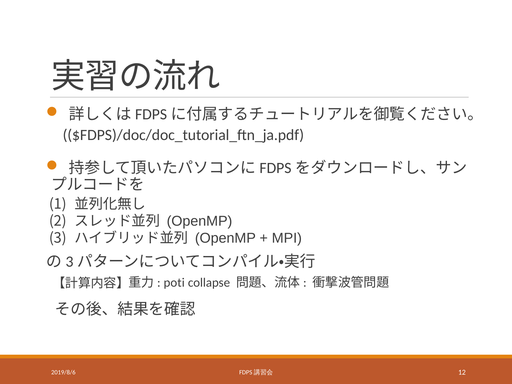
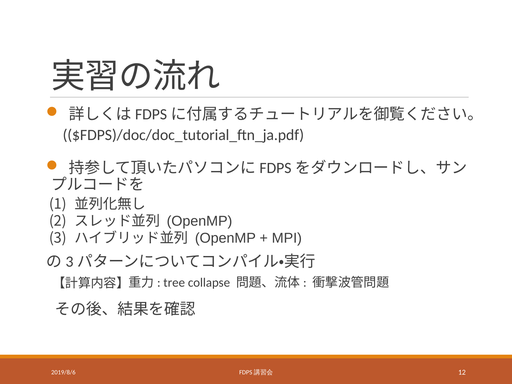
poti: poti -> tree (174, 283)
